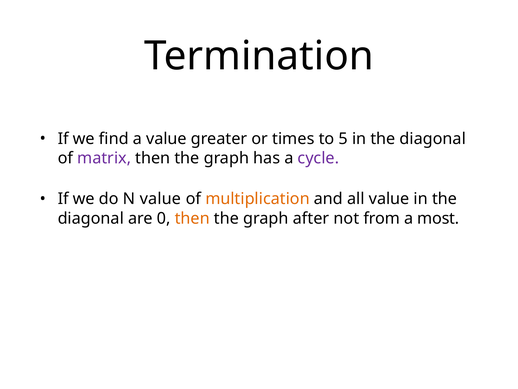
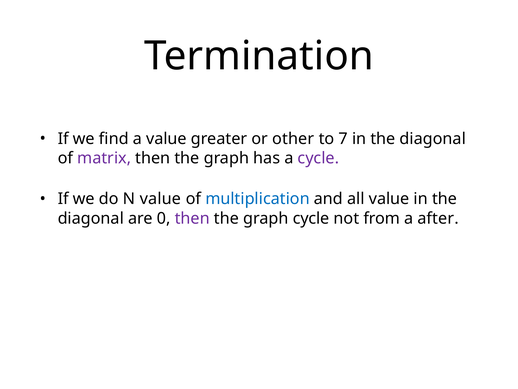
times: times -> other (293, 139)
5: 5 -> 7 (343, 139)
multiplication colour: orange -> blue (258, 199)
then colour: orange -> purple (192, 218)
graph after: after -> cycle (311, 218)
most: most -> after (438, 218)
